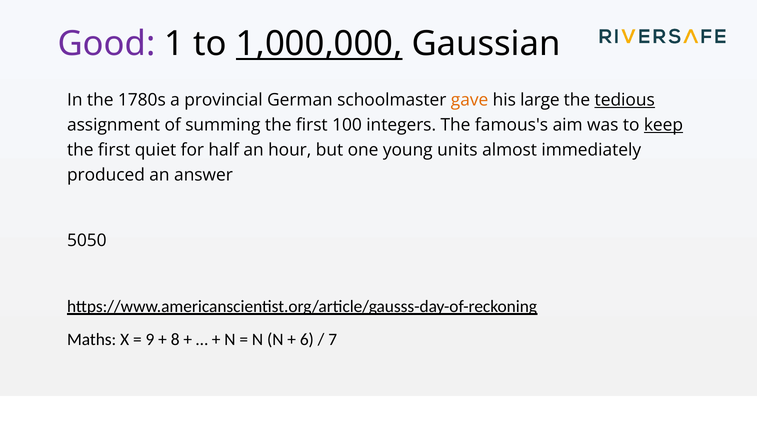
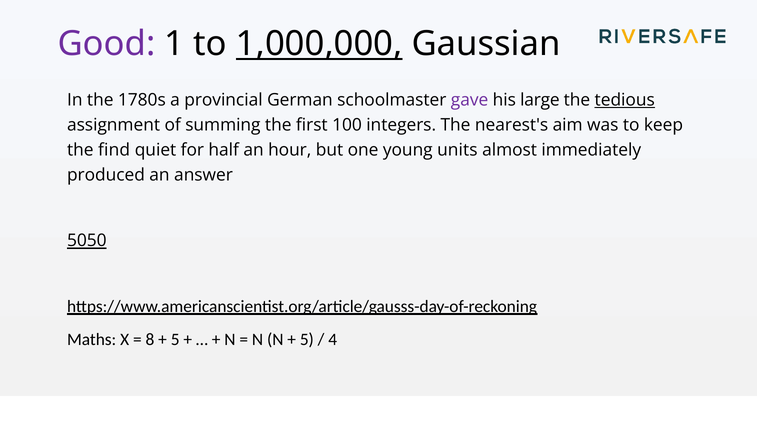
gave colour: orange -> purple (470, 100)
famous's: famous's -> nearest's (512, 125)
keep underline: present -> none (663, 125)
first: first -> find (114, 150)
5050 underline: none -> present (87, 241)
9: 9 -> 8 (150, 340)
8: 8 -> 5 (175, 340)
6: 6 -> 5 (307, 340)
7: 7 -> 4 (333, 340)
